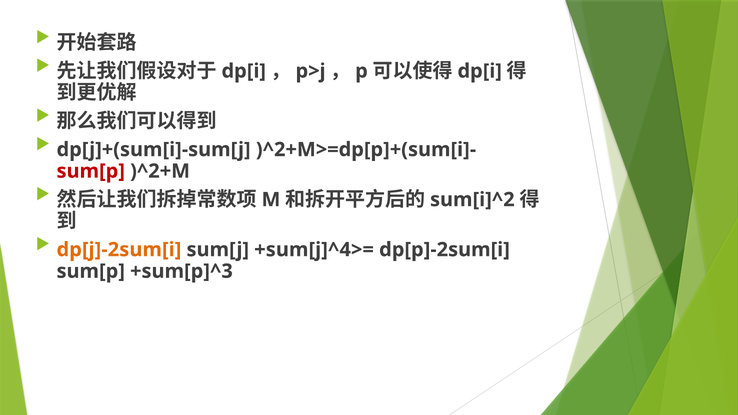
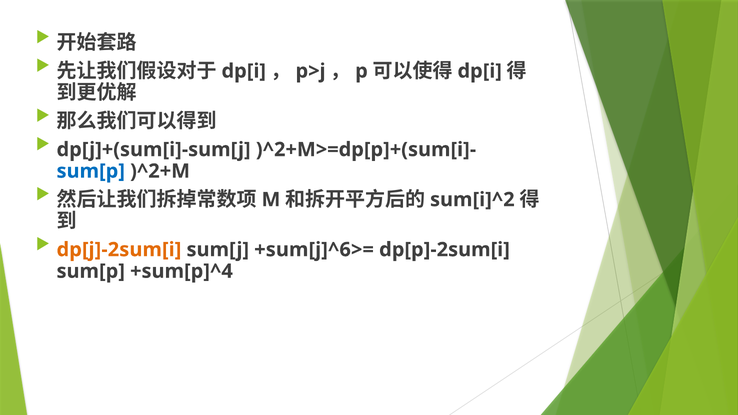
sum[p colour: red -> blue (91, 171)
+sum[j]^4>=: +sum[j]^4>= -> +sum[j]^6>= (314, 250)
+sum[p]^3: +sum[p]^3 -> +sum[p]^4 (181, 271)
